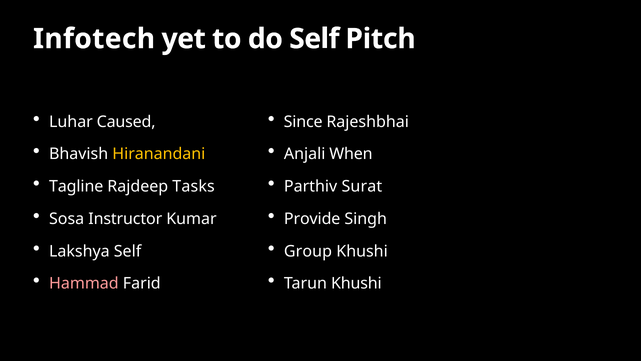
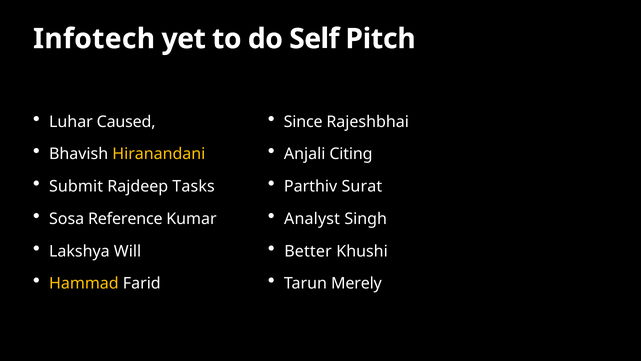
When: When -> Citing (351, 154)
Tagline: Tagline -> Submit (76, 186)
Instructor: Instructor -> Reference (125, 219)
Provide: Provide -> Analyst (312, 219)
Lakshya Self: Self -> Will (128, 251)
Group: Group -> Better (308, 251)
Hammad colour: pink -> yellow (84, 283)
Tarun Khushi: Khushi -> Merely (356, 283)
